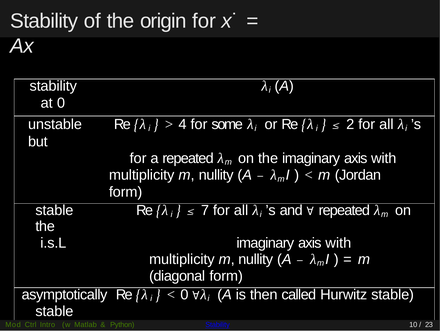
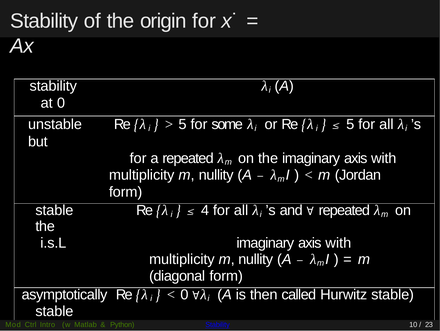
4: 4 -> 5 (183, 124)
2: 2 -> 5 (350, 124)
7: 7 -> 4 (205, 210)
